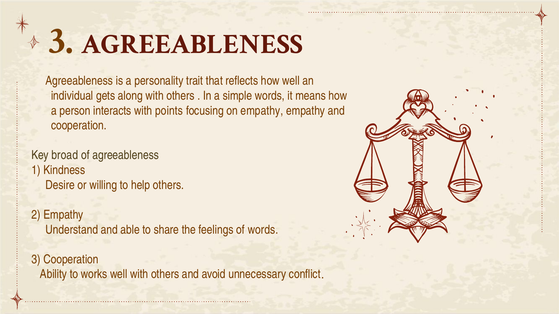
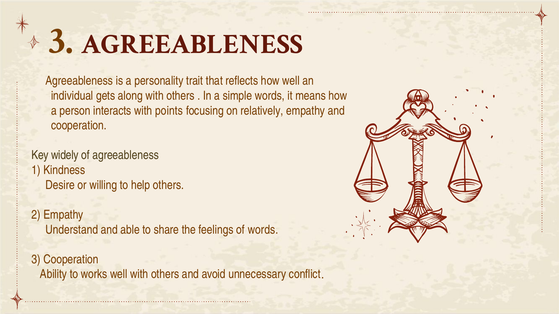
on empathy: empathy -> relatively (262, 111)
broad: broad -> widely (65, 155)
